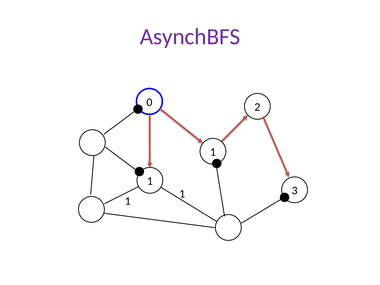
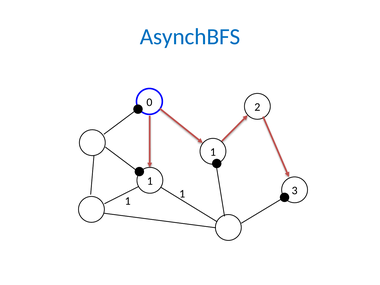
AsynchBFS colour: purple -> blue (190, 37)
